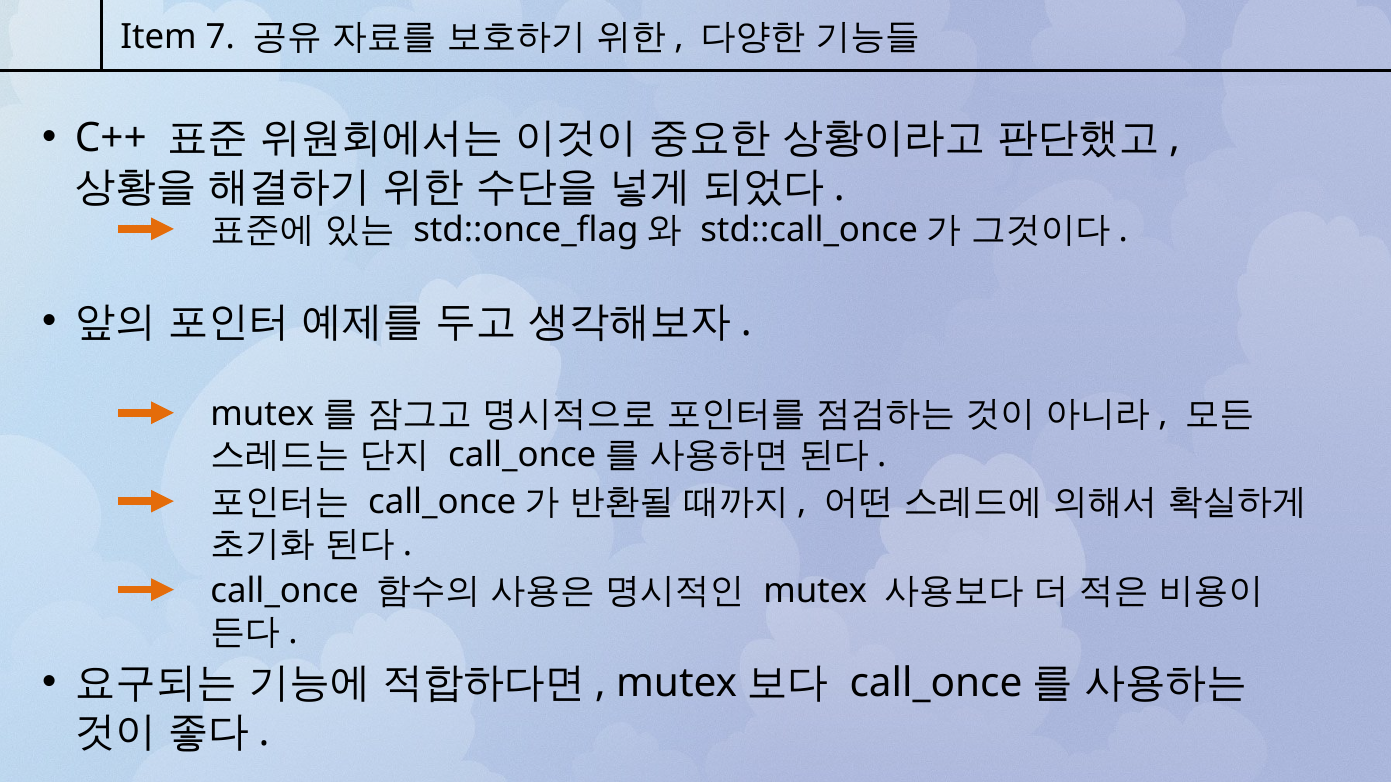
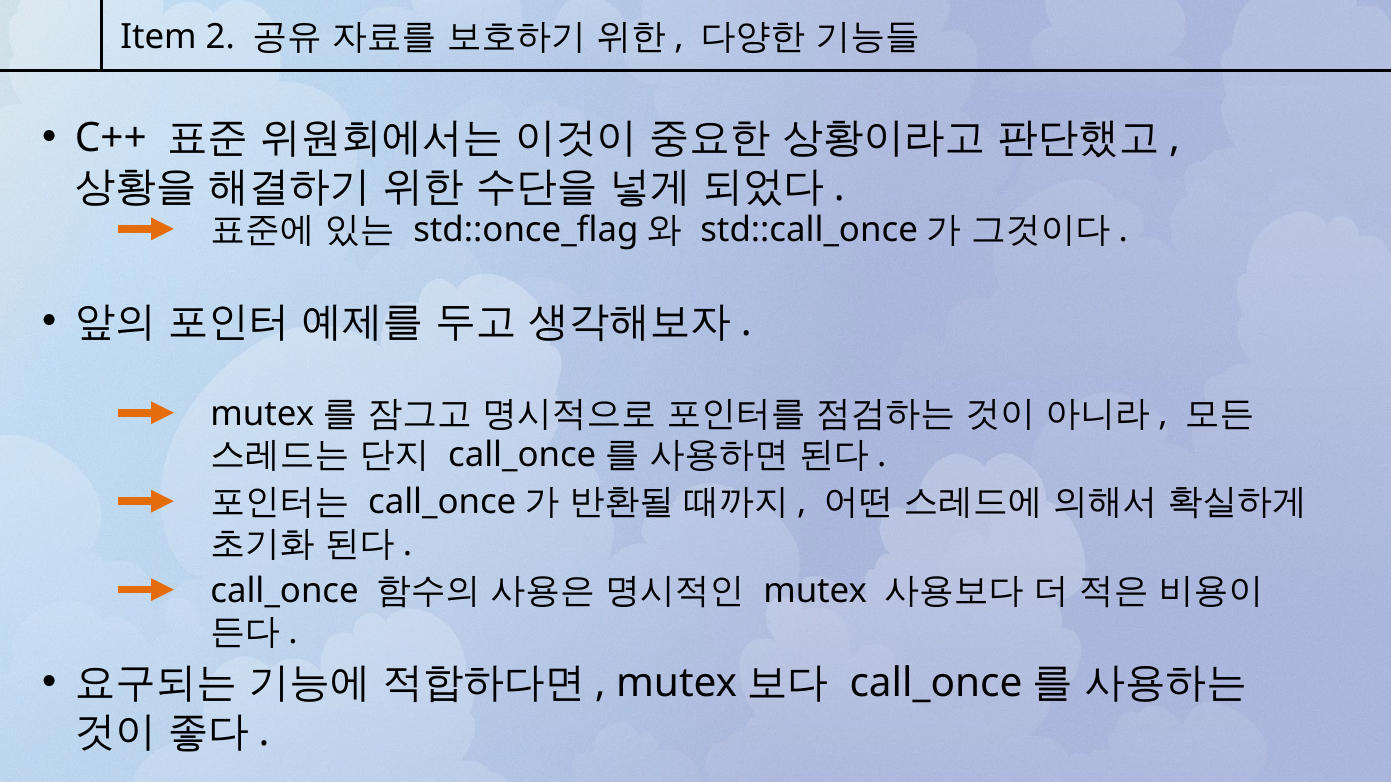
7: 7 -> 2 (220, 37)
